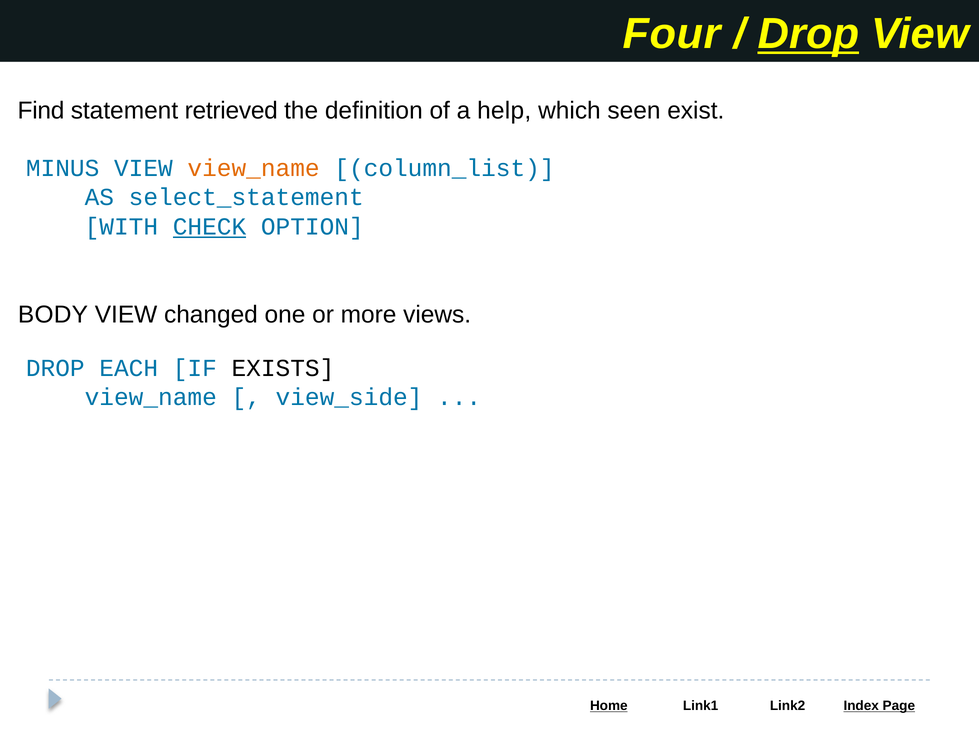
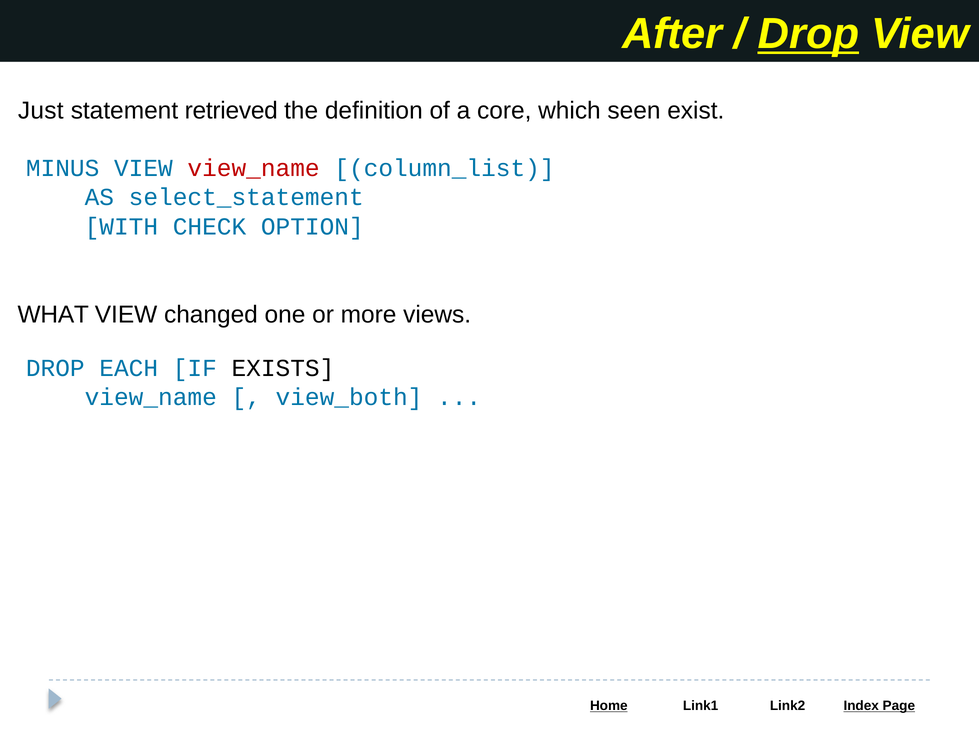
Four: Four -> After (672, 34)
Find: Find -> Just (41, 111)
help: help -> core (504, 111)
view_name colour: orange -> red (254, 168)
CHECK underline: present -> none (210, 227)
BODY: BODY -> WHAT (53, 315)
view_side: view_side -> view_both (349, 397)
